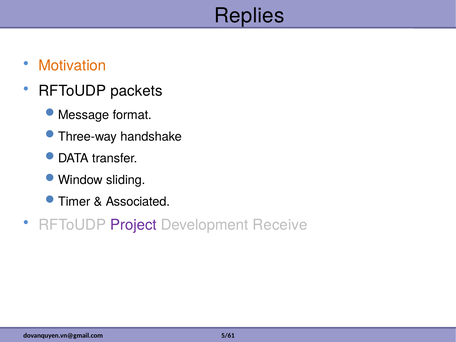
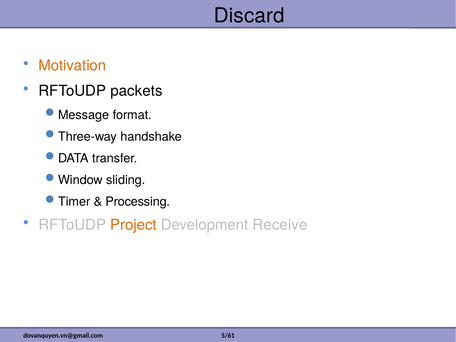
Replies: Replies -> Discard (249, 16)
Associated: Associated -> Processing (138, 202)
Project colour: purple -> orange (133, 225)
